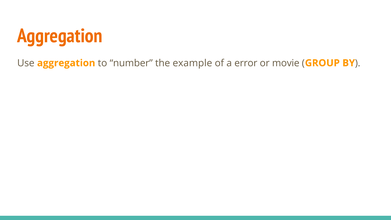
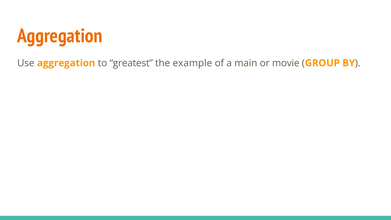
number: number -> greatest (131, 63)
error: error -> main (246, 63)
